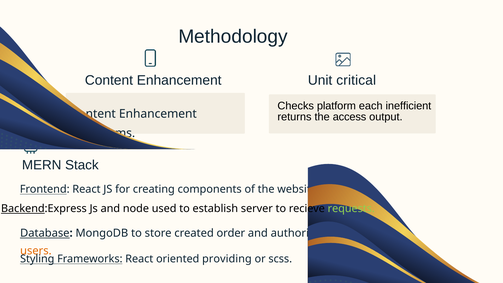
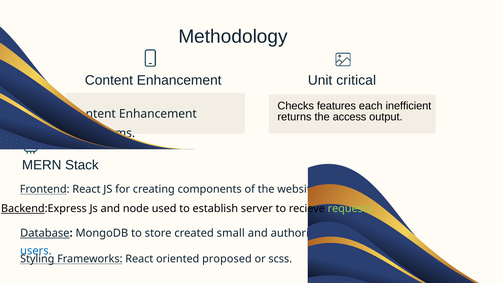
platform: platform -> features (336, 106)
order: order -> small (231, 233)
users colour: orange -> blue (36, 251)
providing: providing -> proposed (227, 259)
